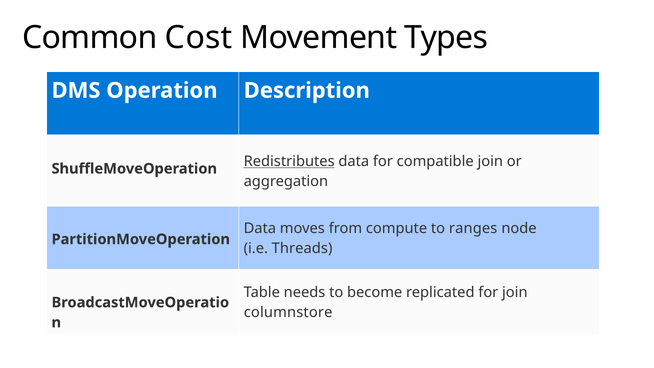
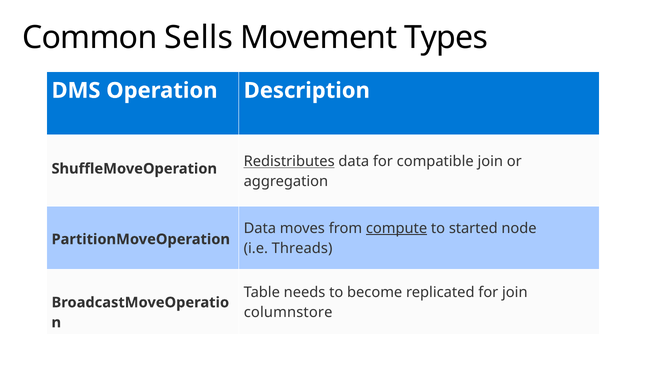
Cost: Cost -> Sells (199, 37)
compute underline: none -> present (397, 228)
ranges: ranges -> started (473, 228)
